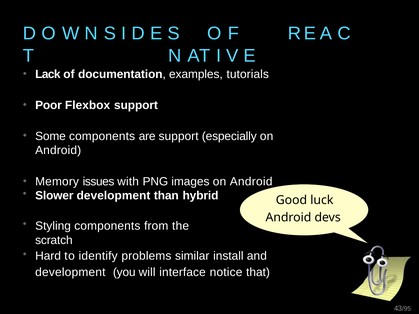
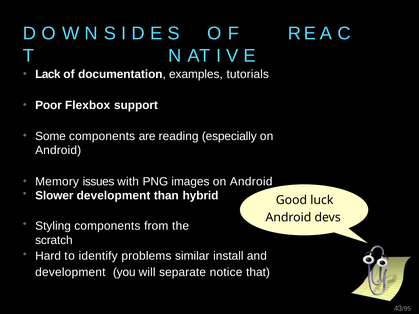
are support: support -> reading (179, 136)
interface: interface -> separate (183, 272)
